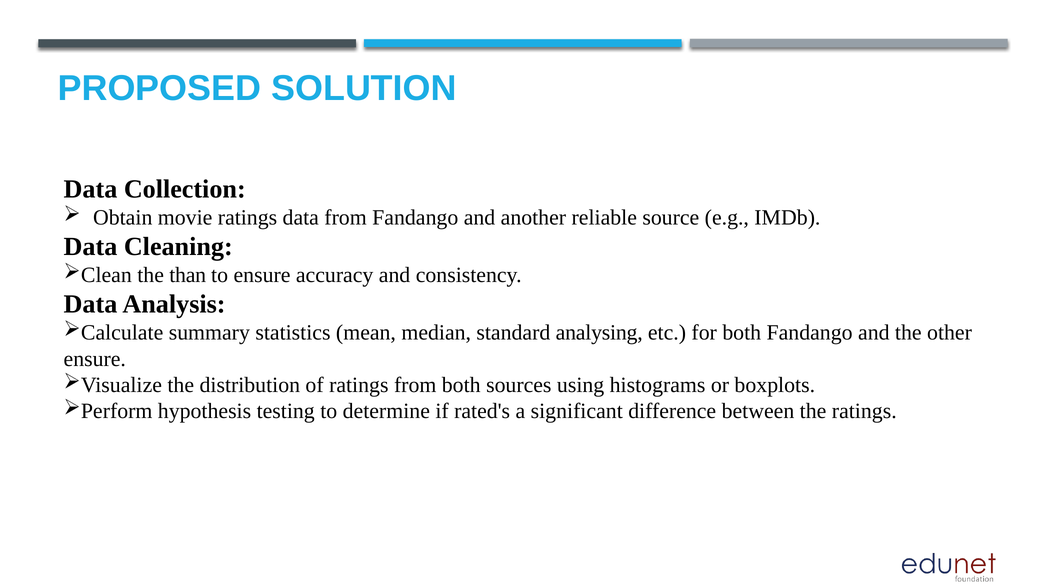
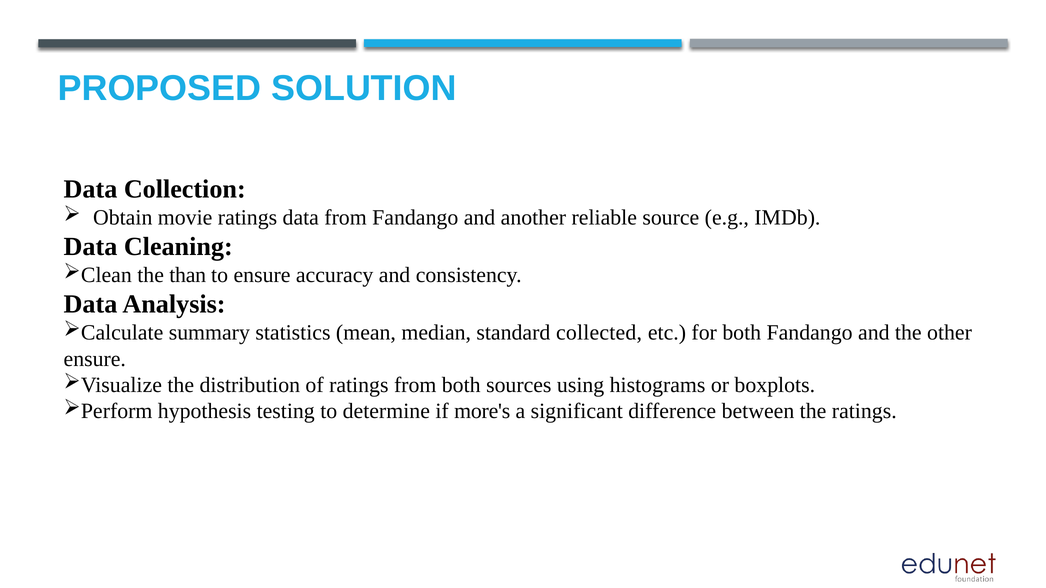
analysing: analysing -> collected (599, 333)
rated's: rated's -> more's (482, 411)
